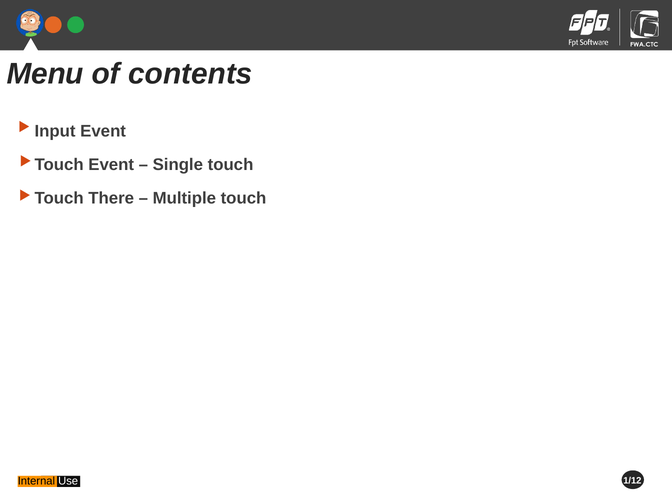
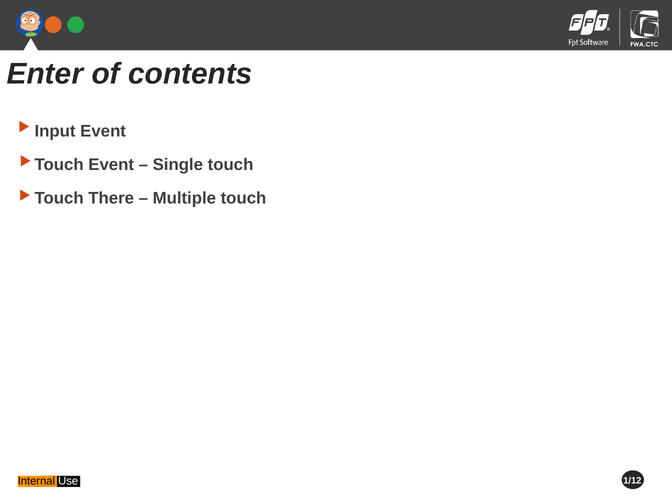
Menu: Menu -> Enter (45, 74)
